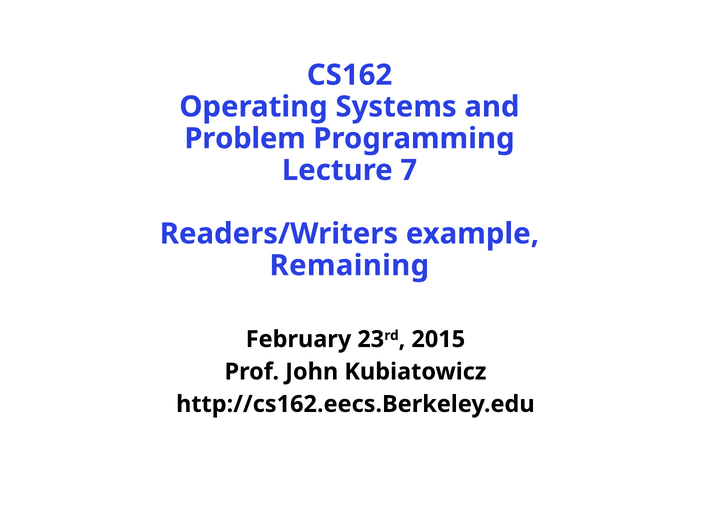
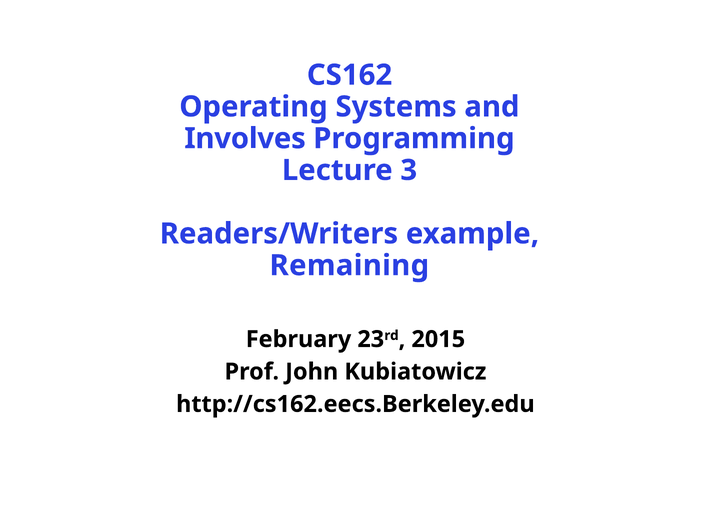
Problem: Problem -> Involves (245, 138)
7: 7 -> 3 (409, 170)
